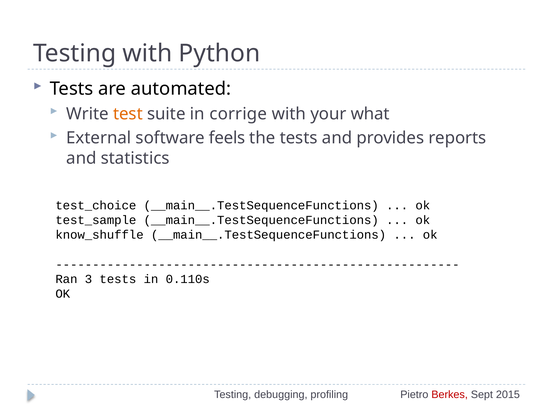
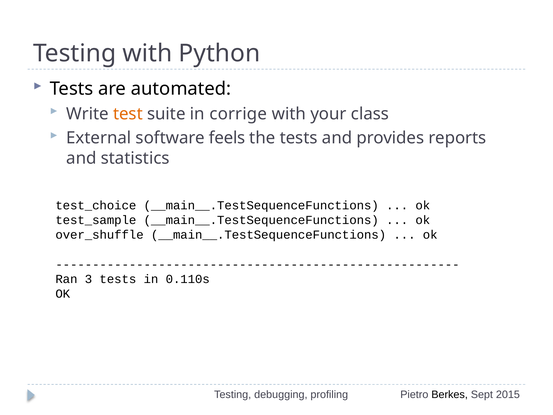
what: what -> class (370, 114)
know_shuffle: know_shuffle -> over_shuffle (100, 235)
Berkes colour: red -> black (450, 394)
